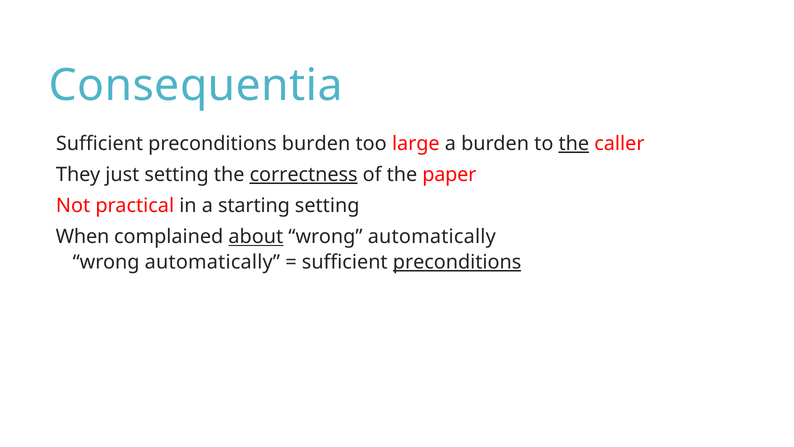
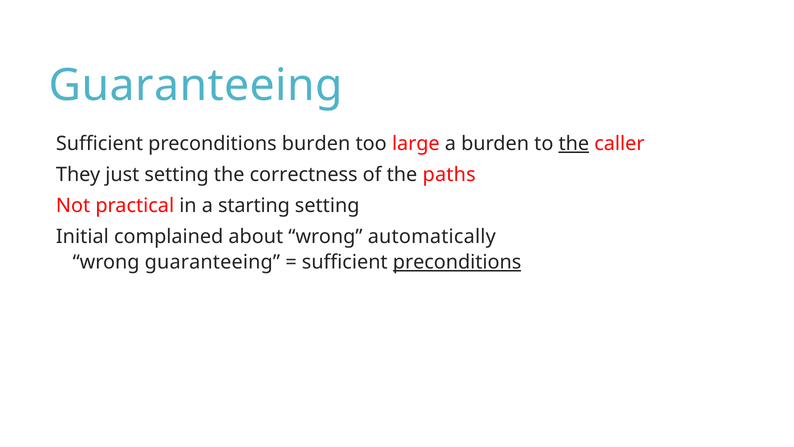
Consequentia: Consequentia -> Guaranteeing (196, 85)
correctness underline: present -> none (304, 175)
paper: paper -> paths (449, 175)
When: When -> Initial (82, 237)
about underline: present -> none (256, 237)
automatically: automatically -> guaranteeing (212, 262)
